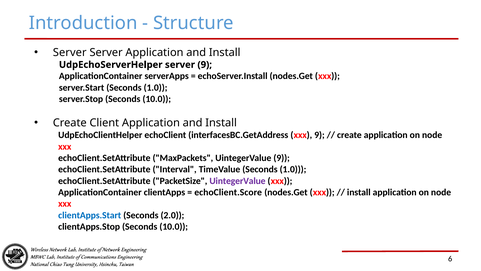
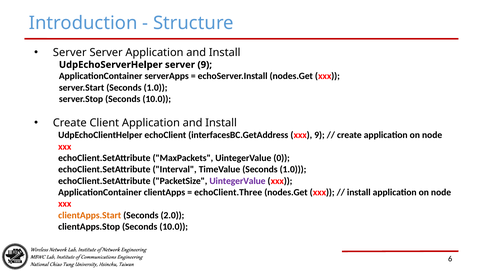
UintegerValue 9: 9 -> 0 (282, 158)
echoClient.Score: echoClient.Score -> echoClient.Three (228, 192)
clientApps.Start colour: blue -> orange (90, 215)
